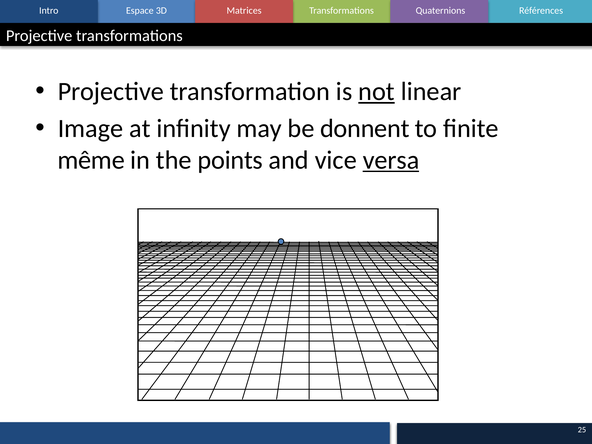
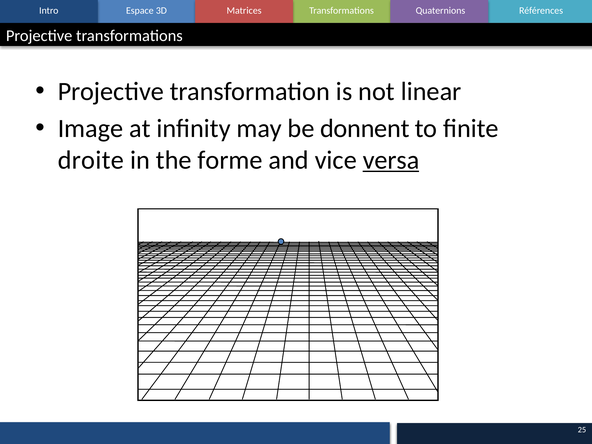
not underline: present -> none (376, 92)
même: même -> droite (91, 160)
points: points -> forme (230, 160)
